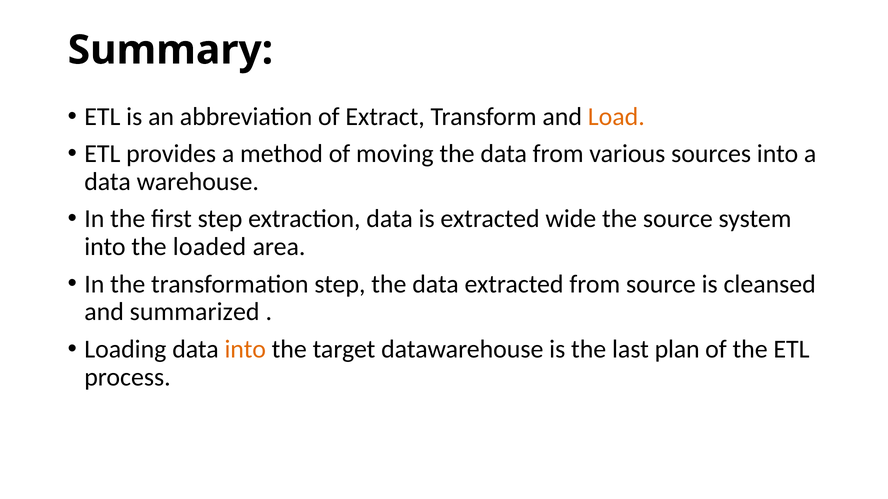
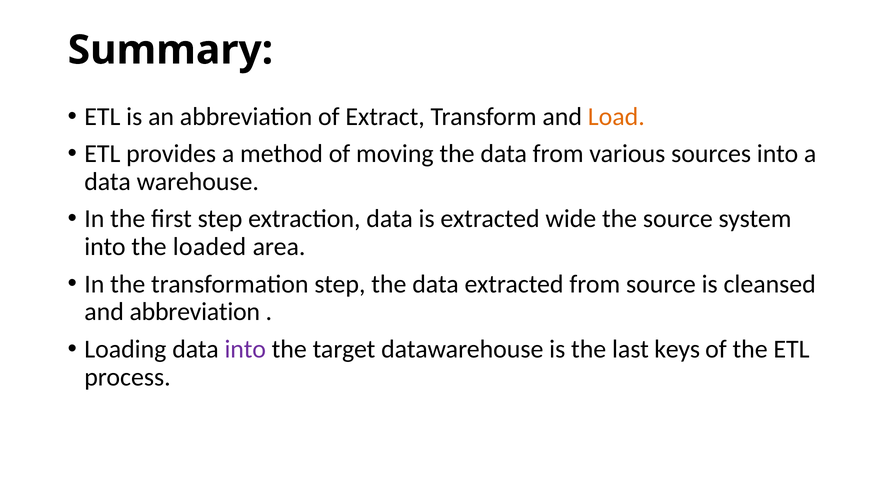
and summarized: summarized -> abbreviation (195, 312)
into colour: orange -> purple (245, 349)
plan: plan -> keys (677, 349)
